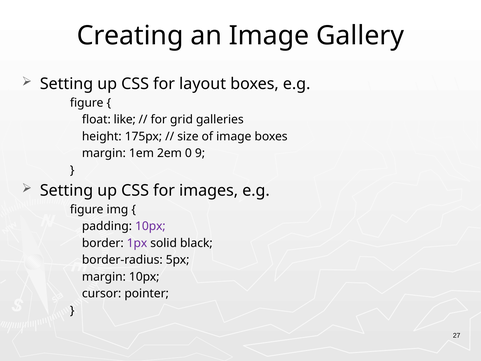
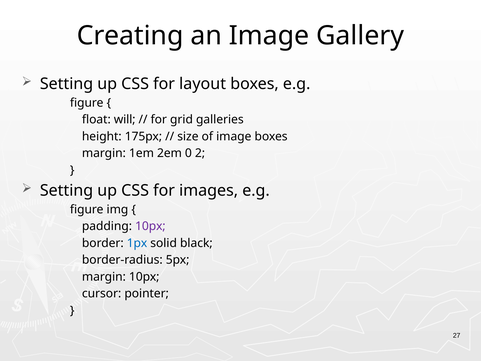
like: like -> will (125, 119)
9: 9 -> 2 (200, 153)
1px colour: purple -> blue (137, 243)
